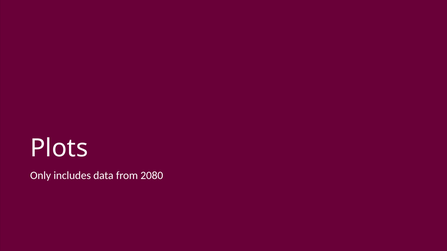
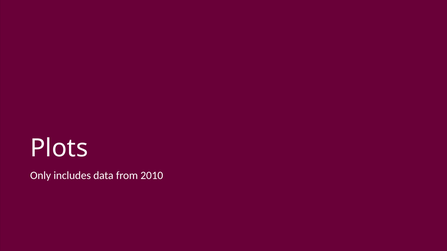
2080: 2080 -> 2010 (152, 176)
